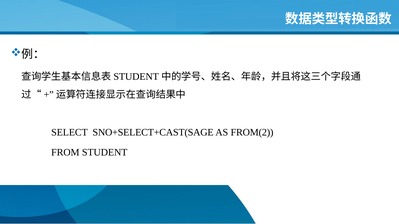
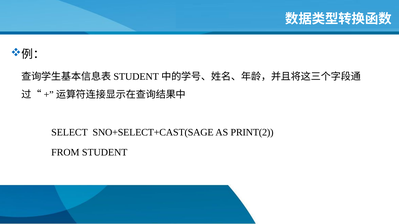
FROM(2: FROM(2 -> PRINT(2 (252, 133)
